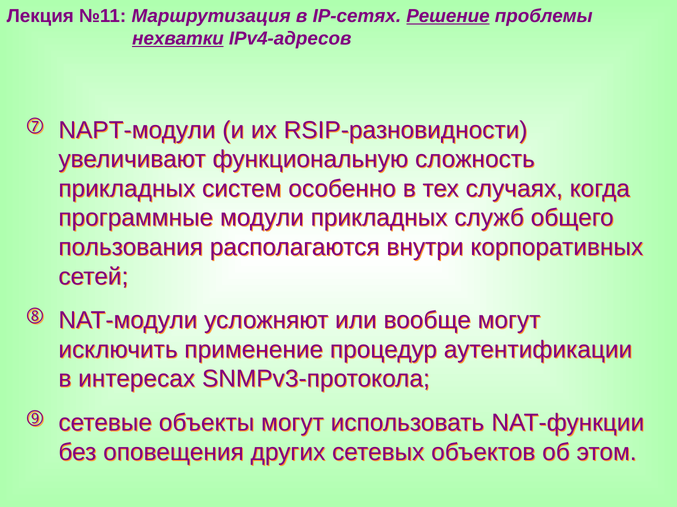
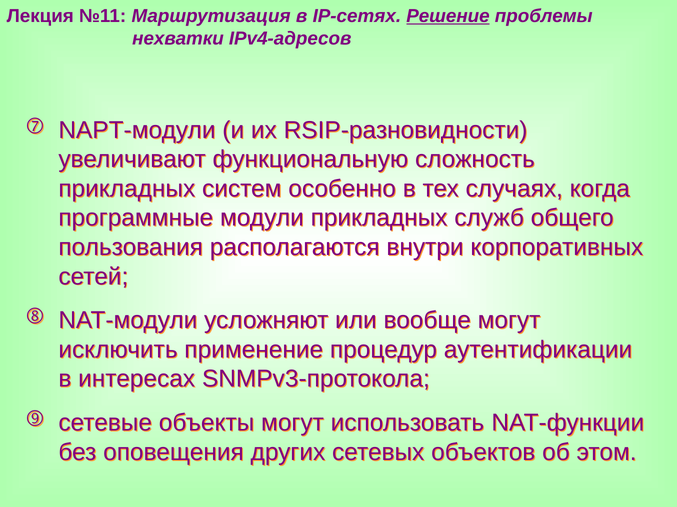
нехватки underline: present -> none (178, 38)
